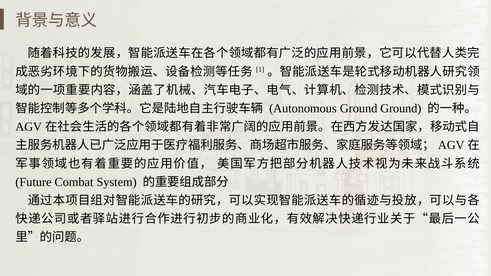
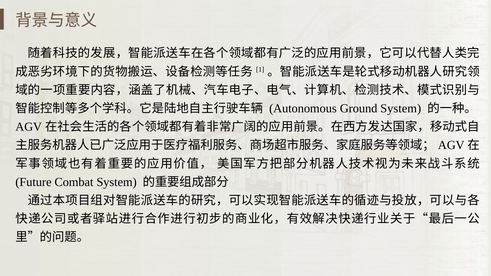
Ground Ground: Ground -> System (401, 108)
